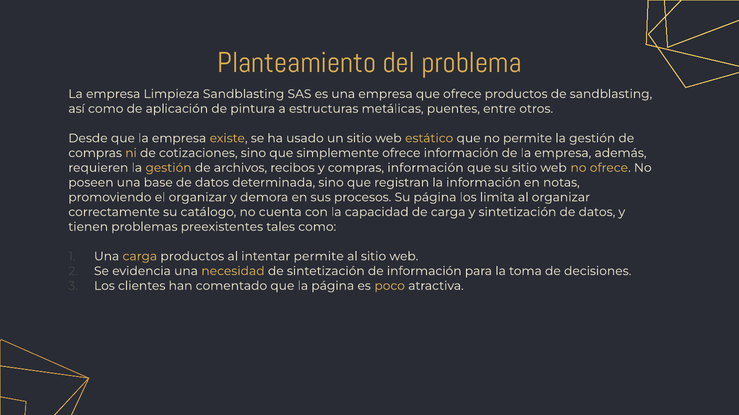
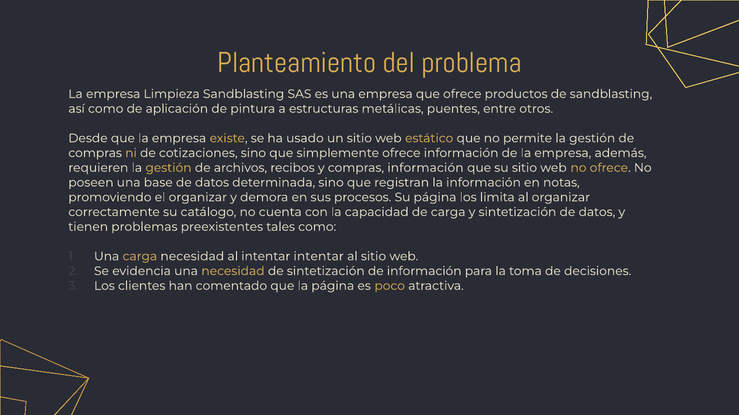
carga productos: productos -> necesidad (192, 257)
intentar permite: permite -> intentar (319, 257)
